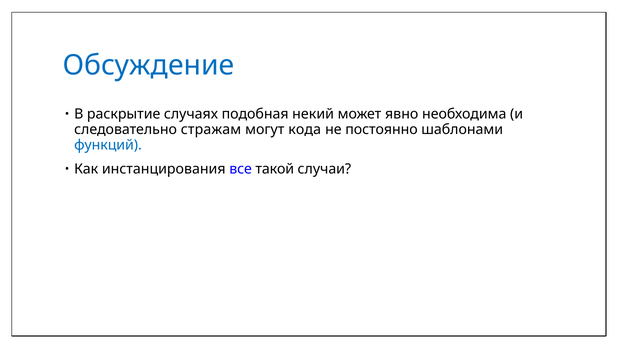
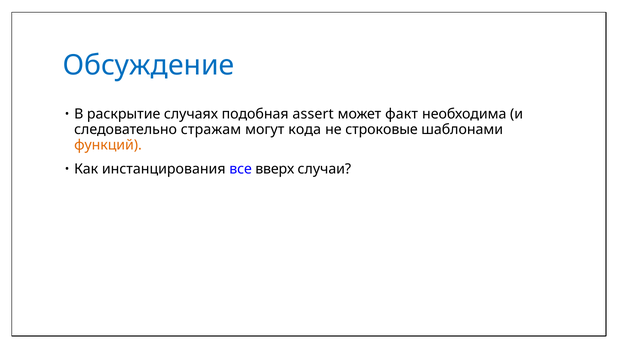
некий: некий -> assert (313, 114)
явно: явно -> факт (402, 114)
постоянно: постоянно -> строковые (382, 129)
функций colour: blue -> orange (108, 145)
такой: такой -> вверх (275, 169)
